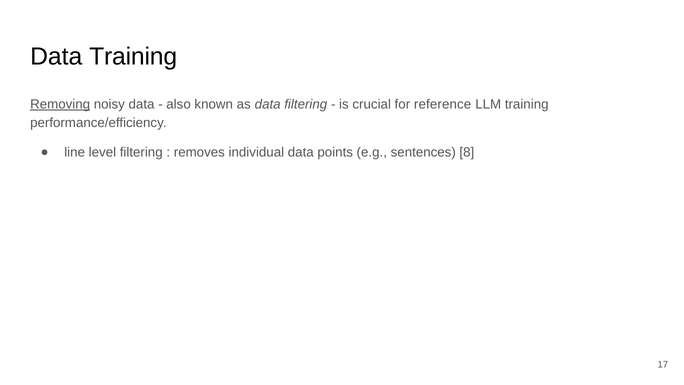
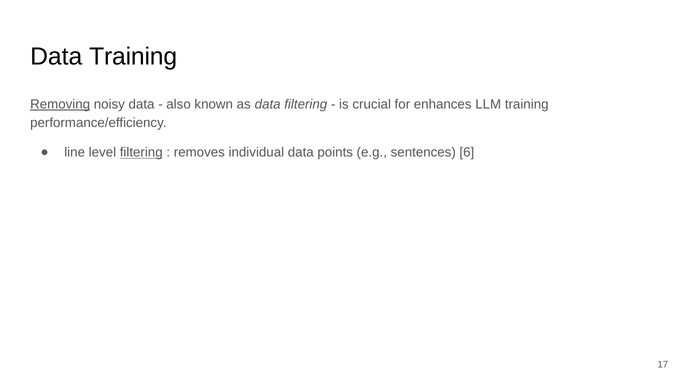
reference: reference -> enhances (443, 104)
filtering underline: none -> present (141, 152)
8: 8 -> 6 (467, 152)
